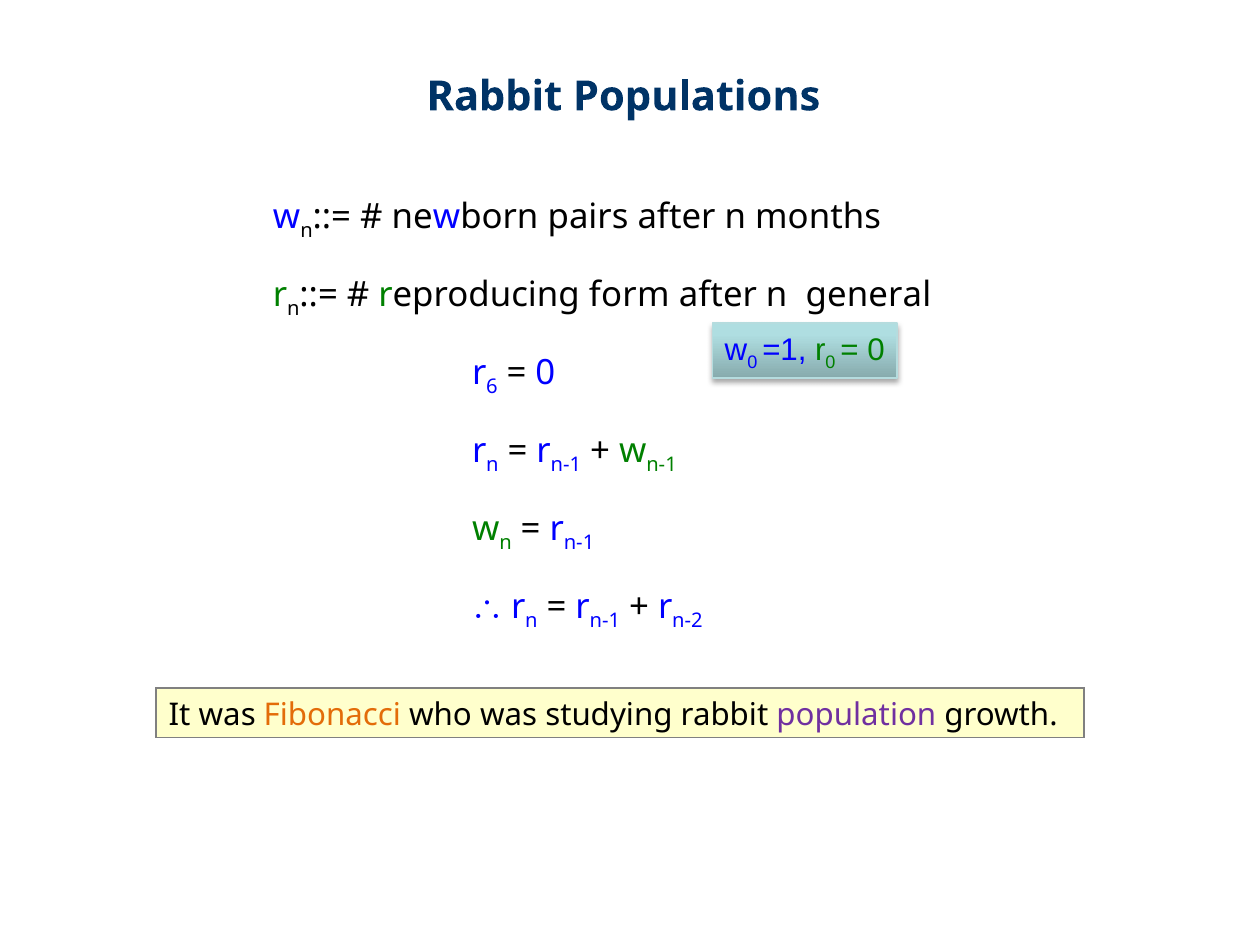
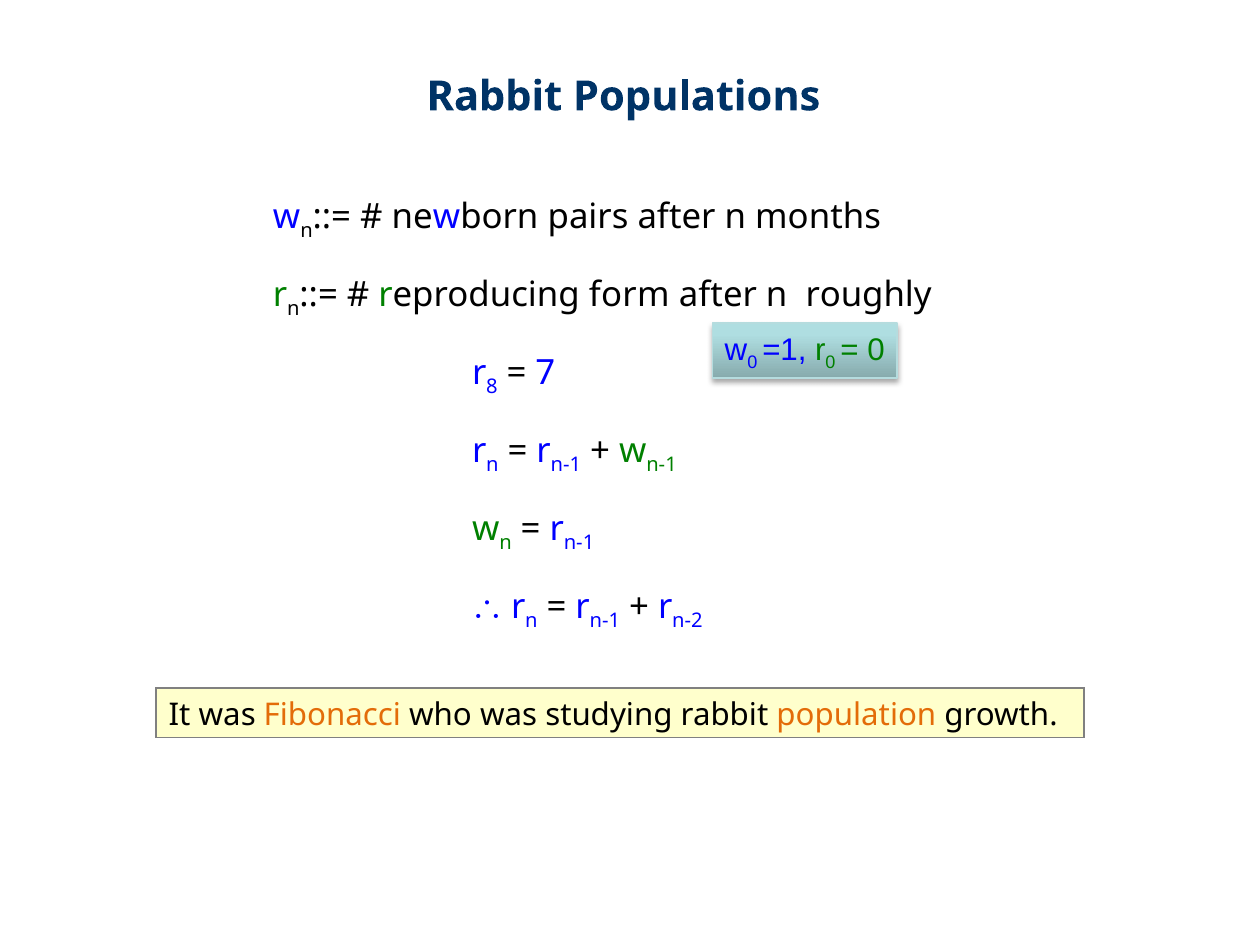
general: general -> roughly (869, 295)
6: 6 -> 8 (492, 387)
0: 0 -> 7 (545, 373)
population colour: purple -> orange (856, 715)
